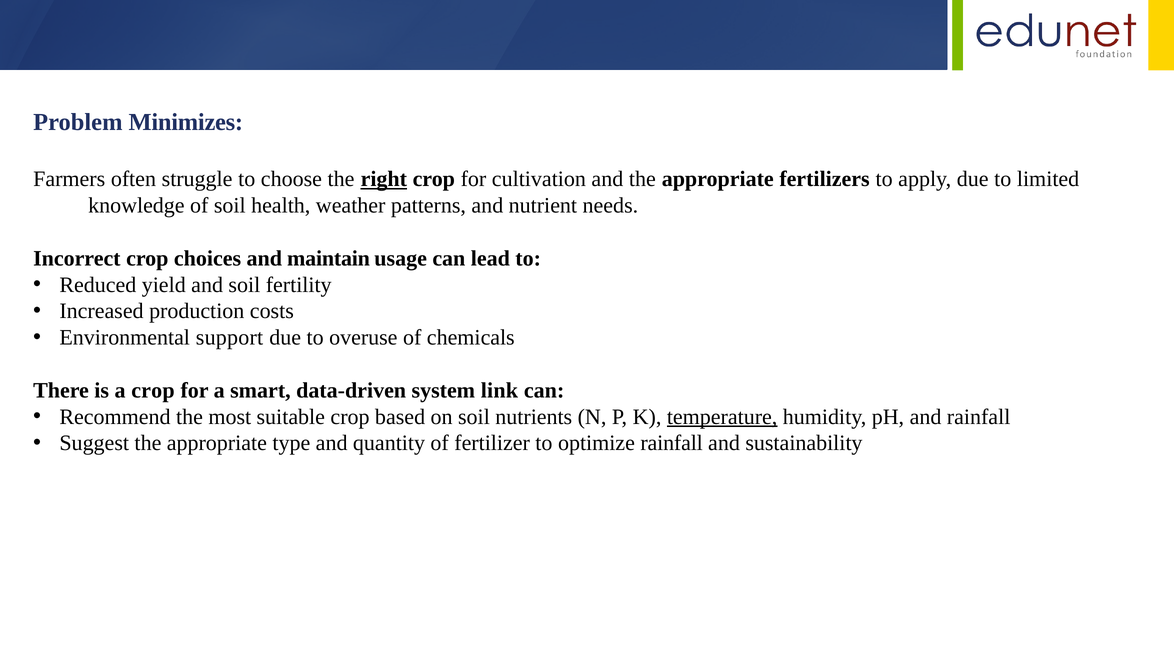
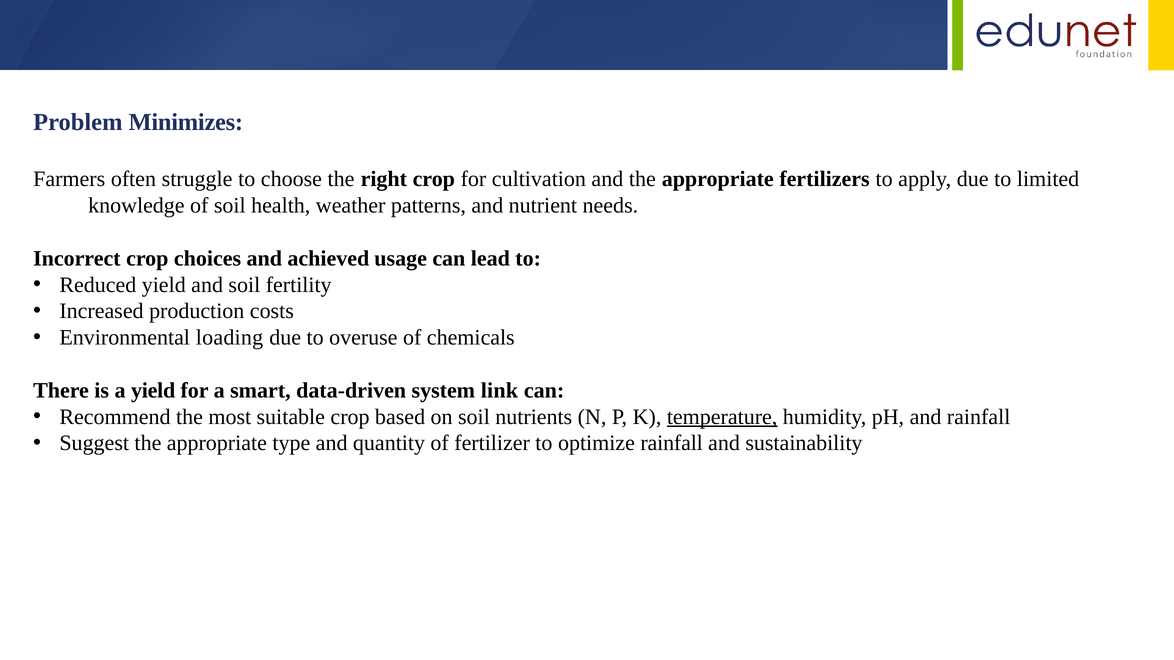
right underline: present -> none (384, 179)
maintain: maintain -> achieved (328, 259)
support: support -> loading (230, 338)
a crop: crop -> yield (153, 391)
